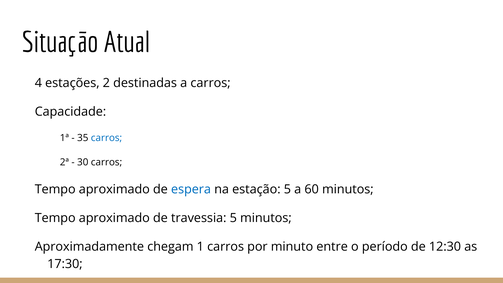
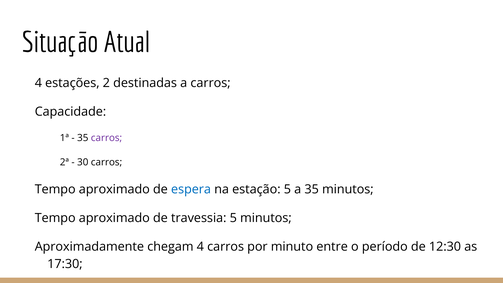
carros colour: blue -> purple (107, 138)
a 60: 60 -> 35 (312, 189)
chegam 1: 1 -> 4 (200, 246)
